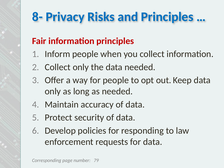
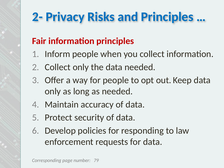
8-: 8- -> 2- (37, 17)
